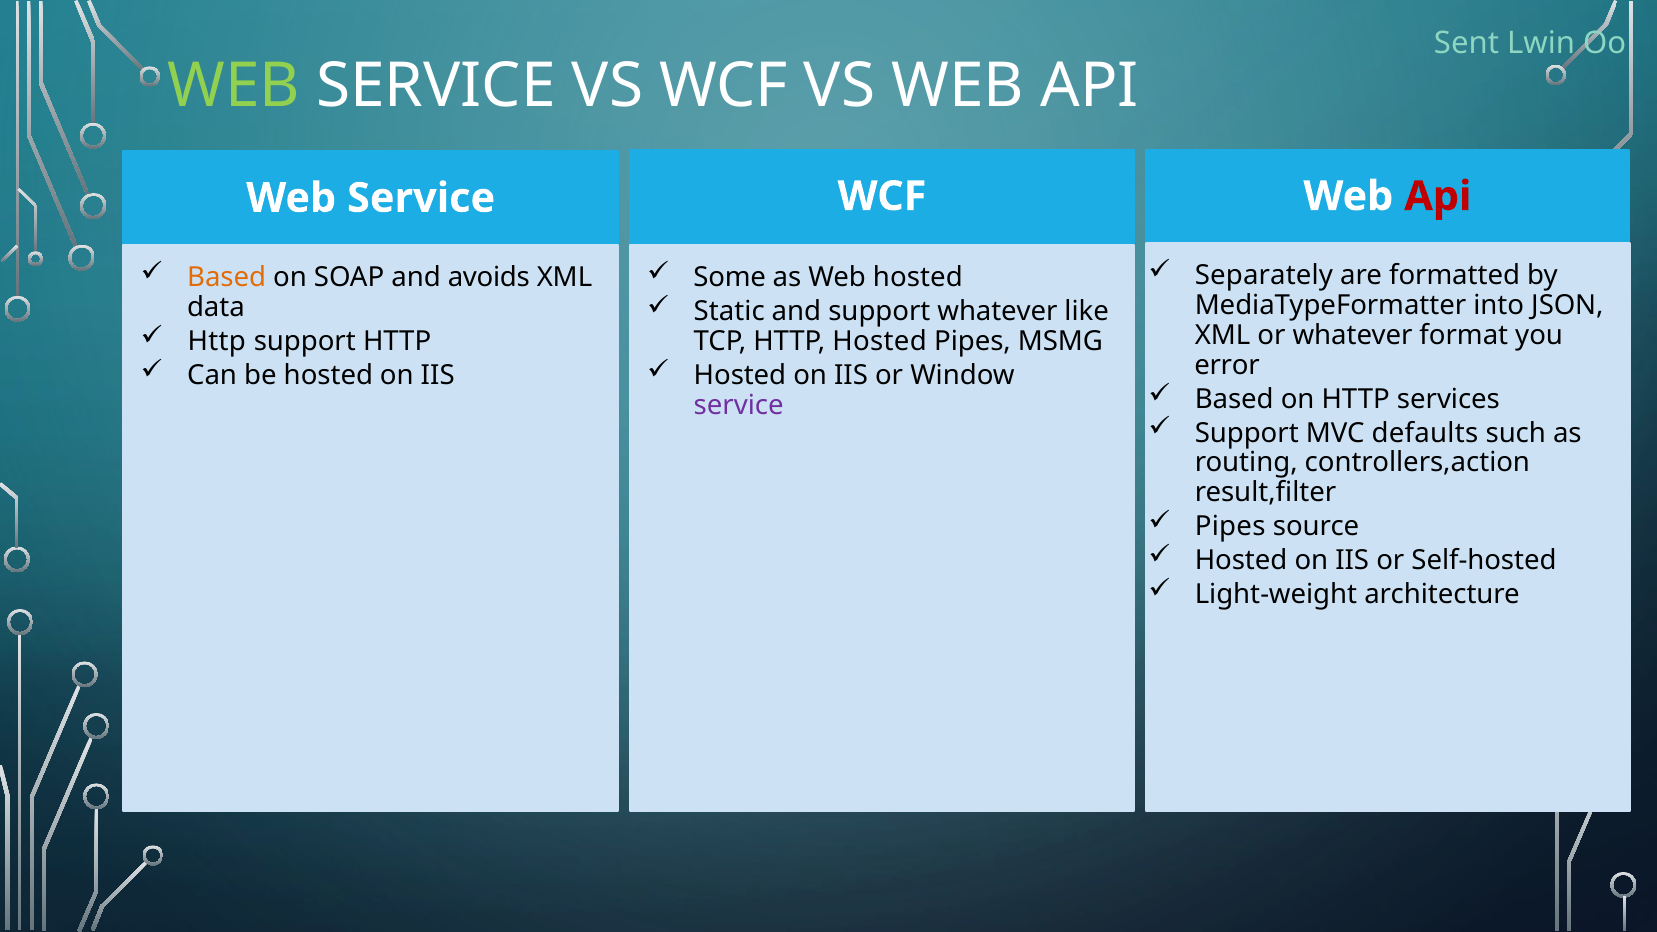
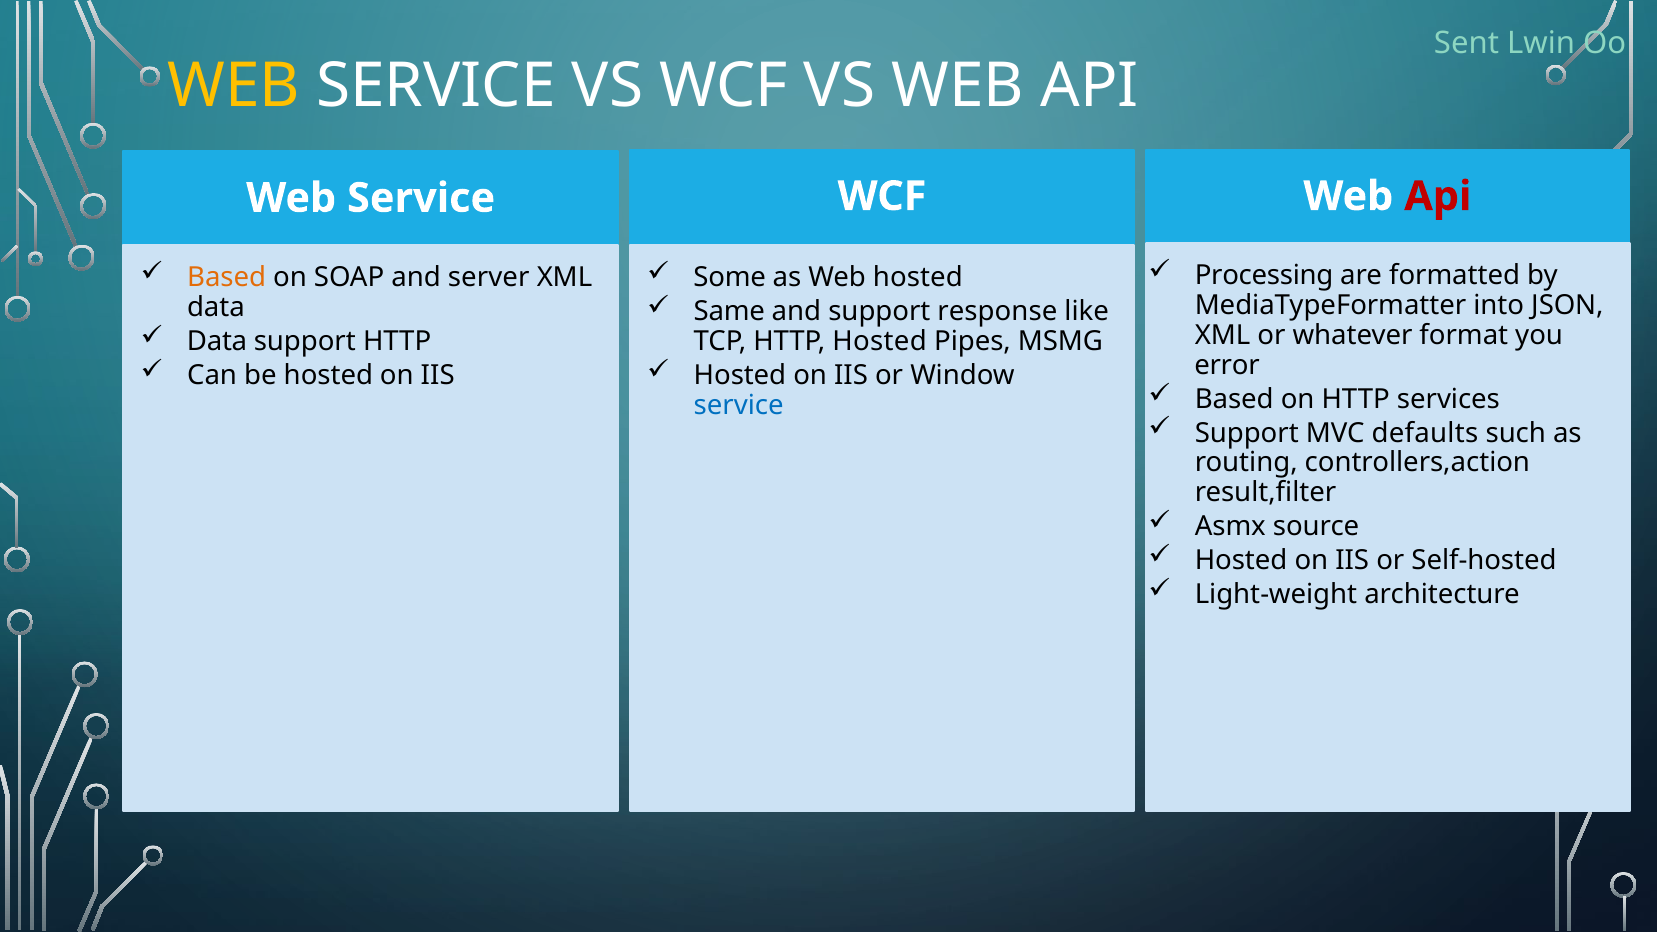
WEB colour: light green -> yellow (234, 86)
Separately: Separately -> Processing (1264, 276)
avoids: avoids -> server (489, 277)
Static: Static -> Same (729, 311)
support whatever: whatever -> response (997, 311)
Http: Http -> Data (217, 341)
service colour: purple -> blue (739, 405)
Pipes: Pipes -> Asmx (1230, 527)
